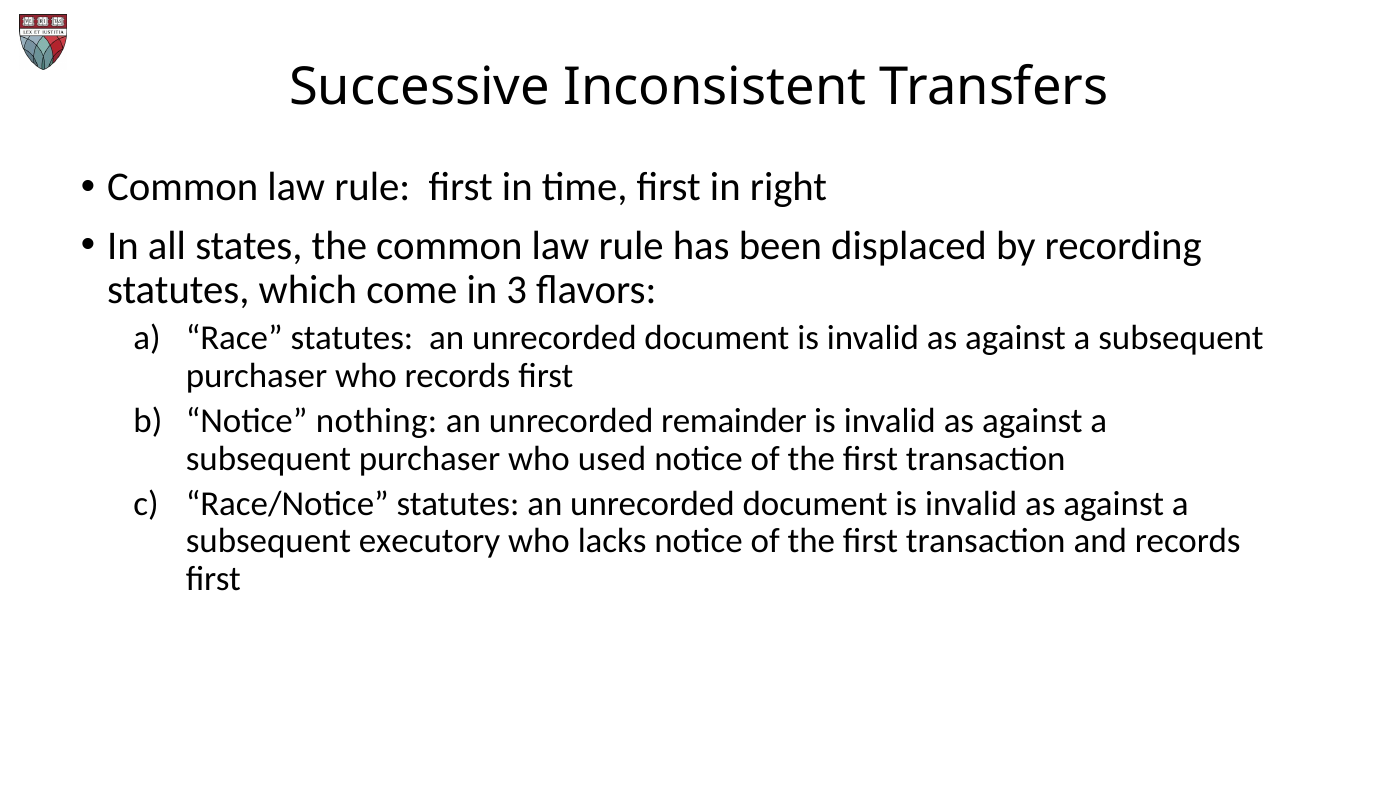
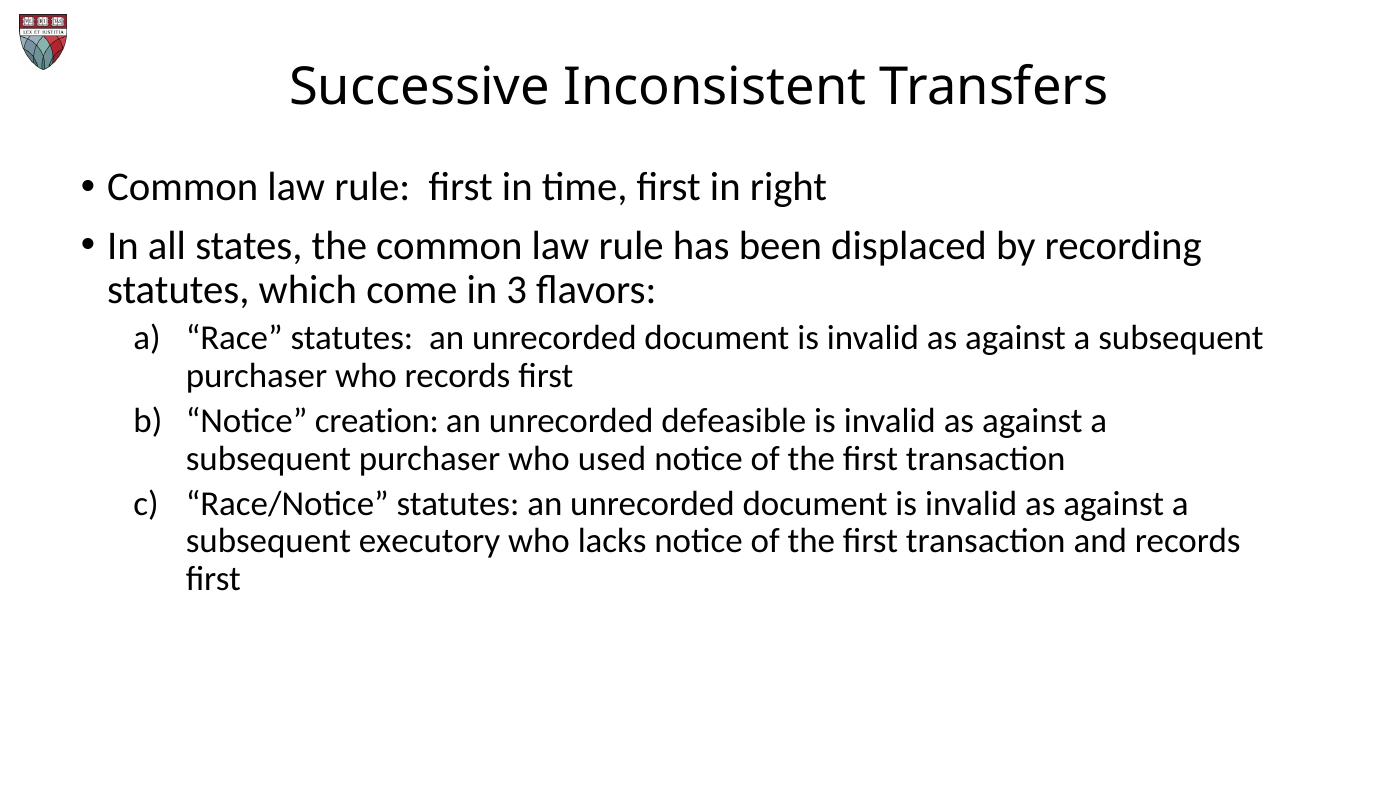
nothing: nothing -> creation (377, 421)
remainder: remainder -> defeasible (734, 421)
